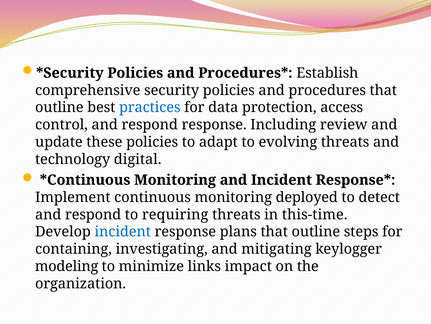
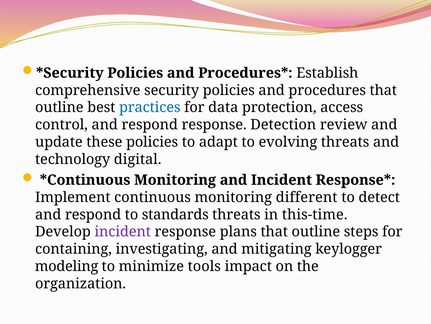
Including: Including -> Detection (283, 125)
deployed: deployed -> different (307, 197)
requiring: requiring -> standards (175, 214)
incident colour: blue -> purple (123, 231)
links: links -> tools (204, 266)
